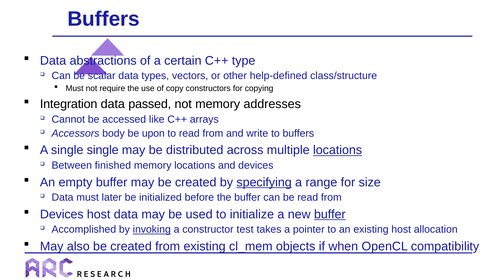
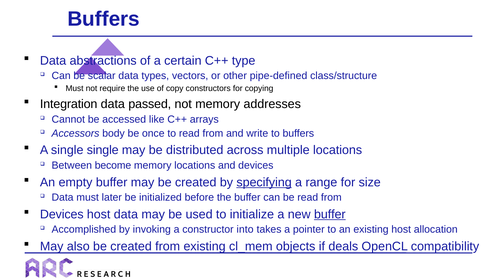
help-defined: help-defined -> pipe-defined (279, 76)
upon: upon -> once (153, 133)
locations underline: present -> none (338, 150)
finished: finished -> become (113, 165)
invoking underline: present -> none (152, 229)
test: test -> into (245, 229)
when: when -> deals (343, 246)
